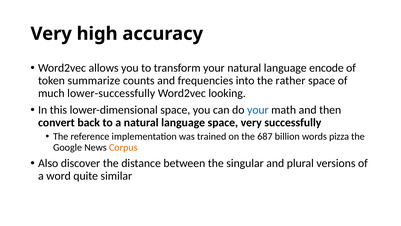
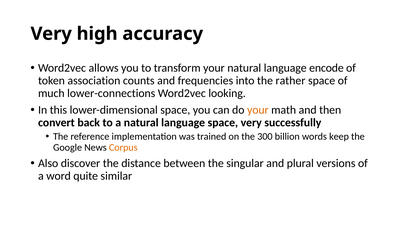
summarize: summarize -> association (94, 80)
lower-successfully: lower-successfully -> lower-connections (111, 93)
your colour: blue -> orange (258, 110)
687: 687 -> 300 (265, 136)
pizza: pizza -> keep (339, 136)
